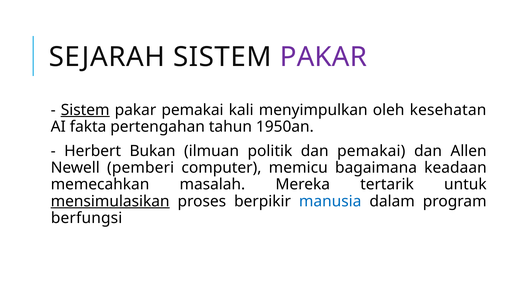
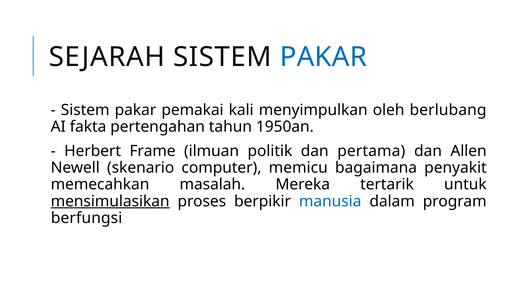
PAKAR colour: purple -> blue (323, 57)
Sistem underline: present -> none (85, 110)
kesehatan: kesehatan -> berlubang (448, 110)
Bukan: Bukan -> Frame (153, 151)
dan pemakai: pemakai -> pertama (371, 151)
pemberi: pemberi -> skenario (141, 168)
keadaan: keadaan -> penyakit (455, 168)
